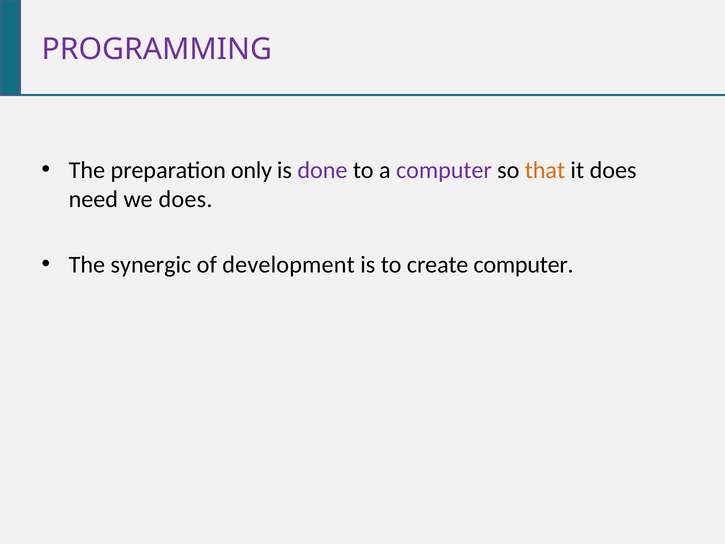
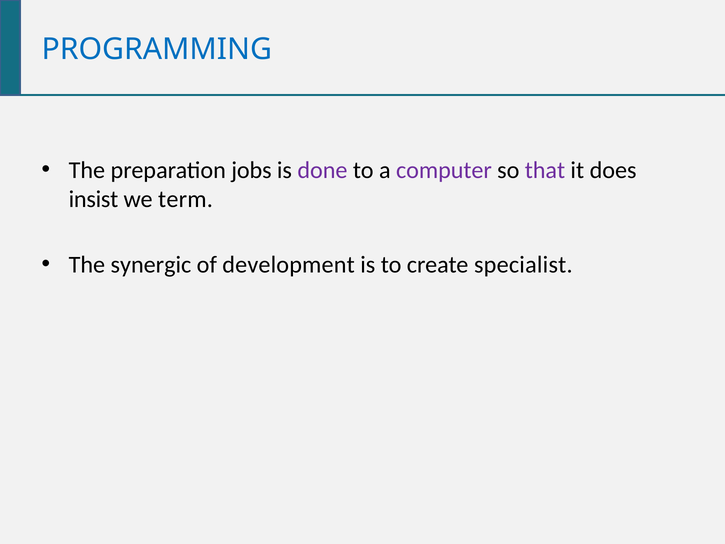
PROGRAMMING colour: purple -> blue (157, 49)
only: only -> jobs (251, 170)
that colour: orange -> purple (545, 170)
need: need -> insist (93, 199)
we does: does -> term (185, 199)
create computer: computer -> specialist (523, 264)
